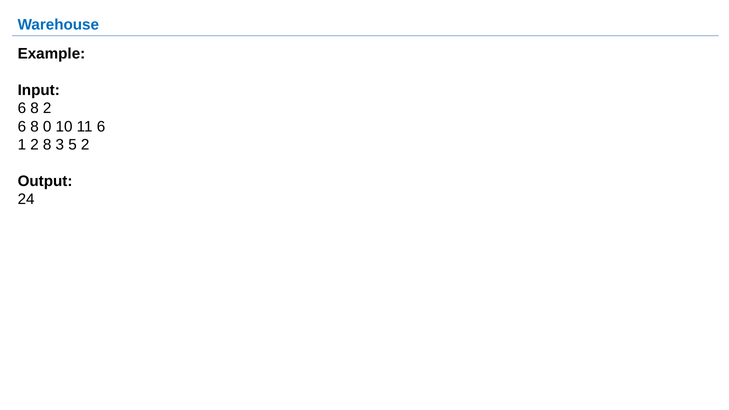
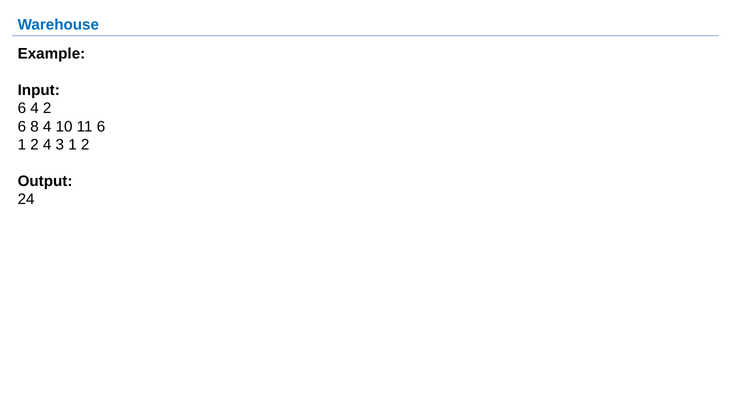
8: 8 -> 4 (35, 108)
8 0: 0 -> 4 (47, 127)
2 8: 8 -> 4 (47, 145)
3 5: 5 -> 1 (73, 145)
